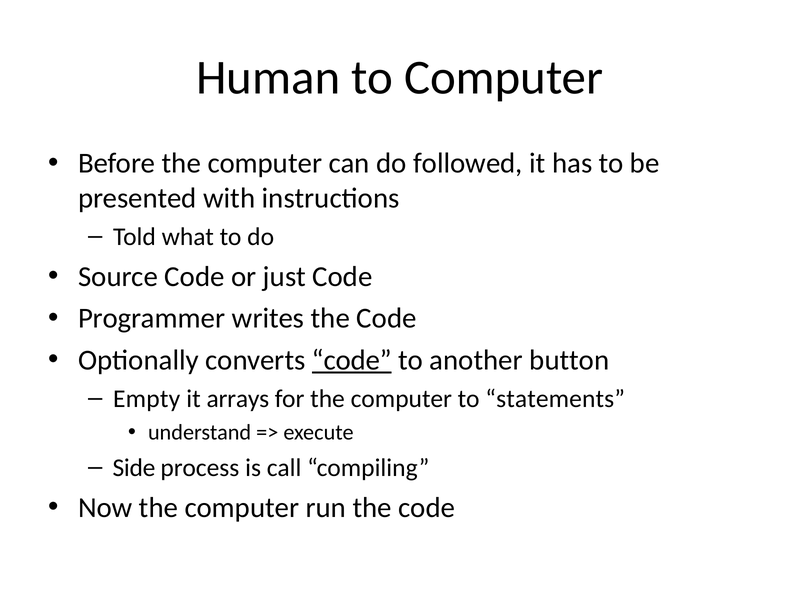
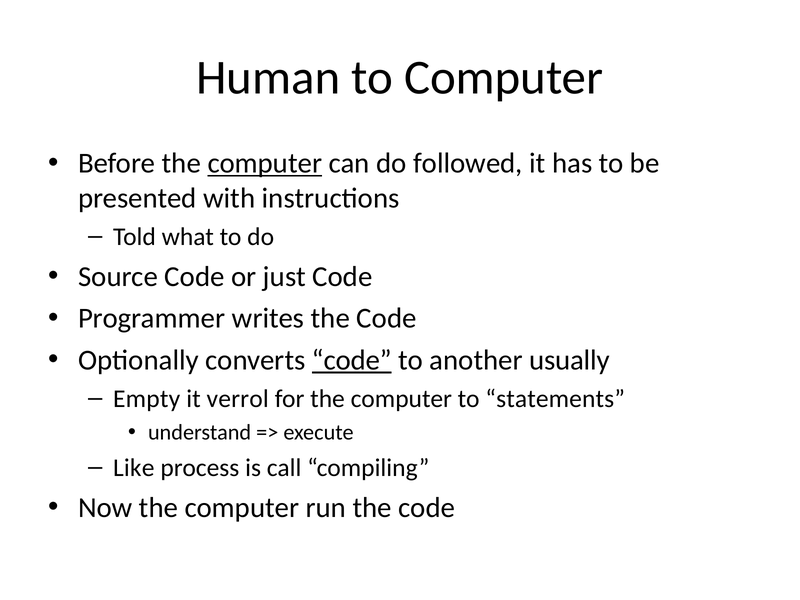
computer underline: none -> present (265, 163)
button: button -> usually (569, 360)
arrays: arrays -> verrol (238, 399)
Side: Side -> Like (134, 468)
